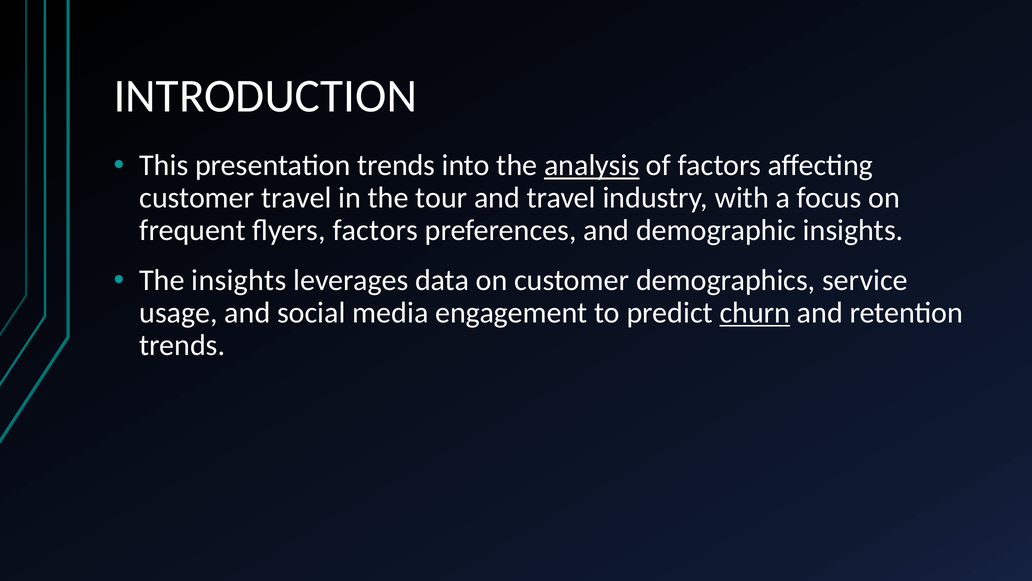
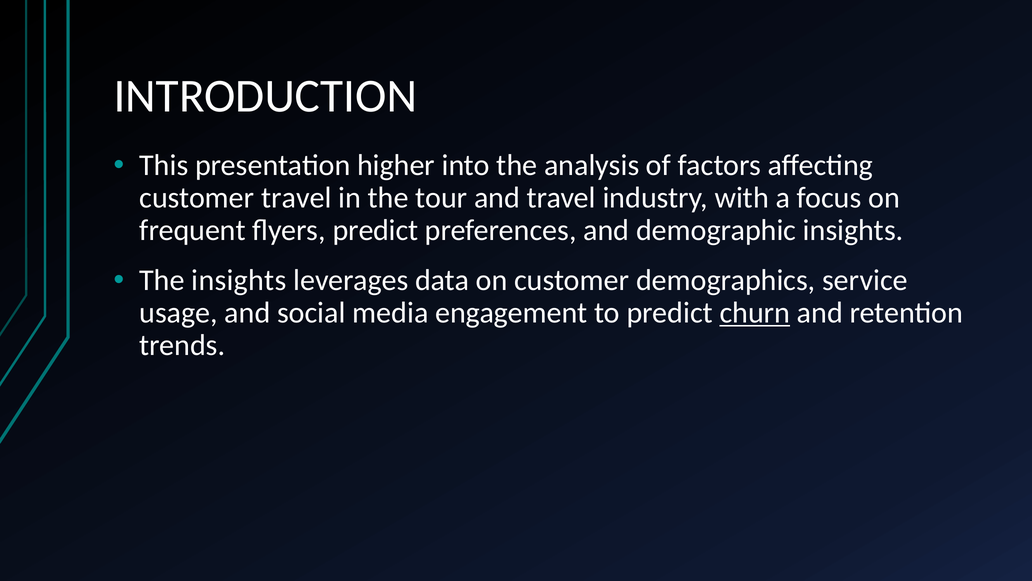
presentation trends: trends -> higher (396, 165)
analysis underline: present -> none (592, 165)
flyers factors: factors -> predict (375, 230)
